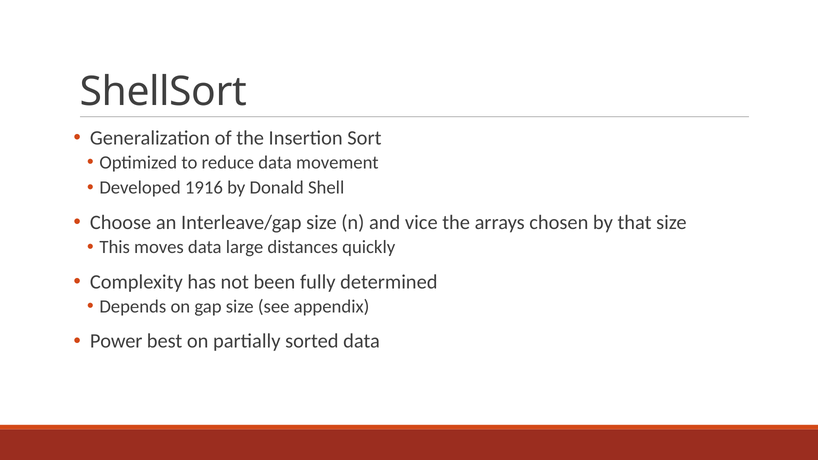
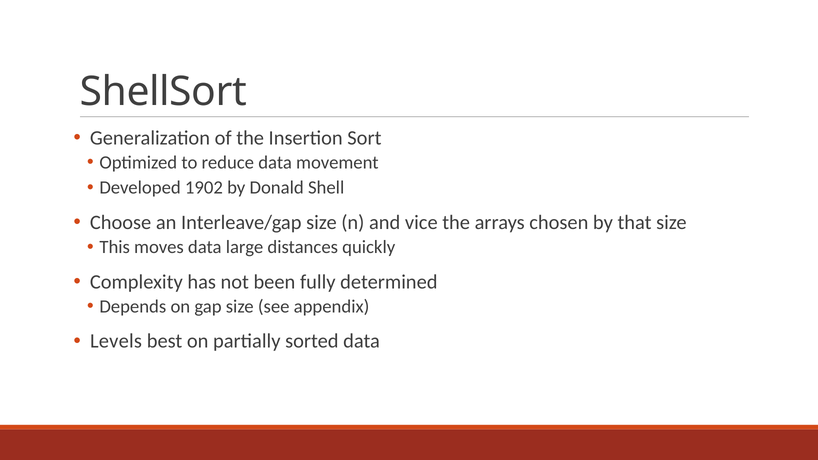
1916: 1916 -> 1902 (204, 188)
Power: Power -> Levels (116, 341)
